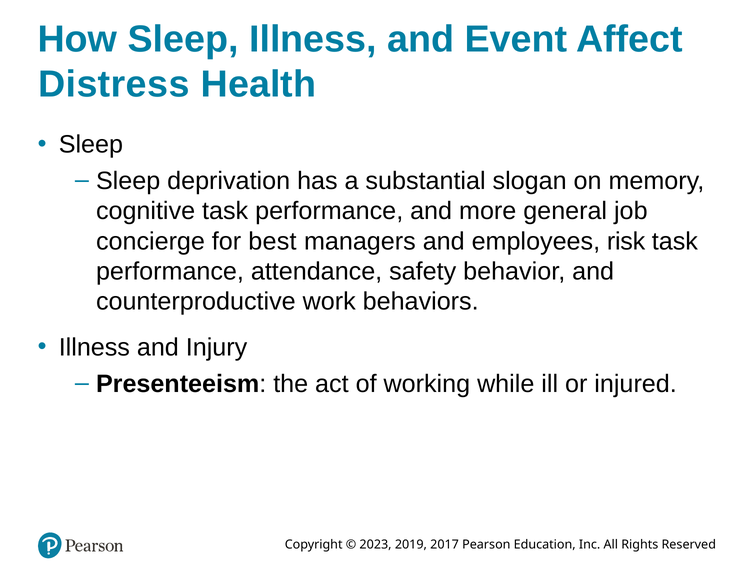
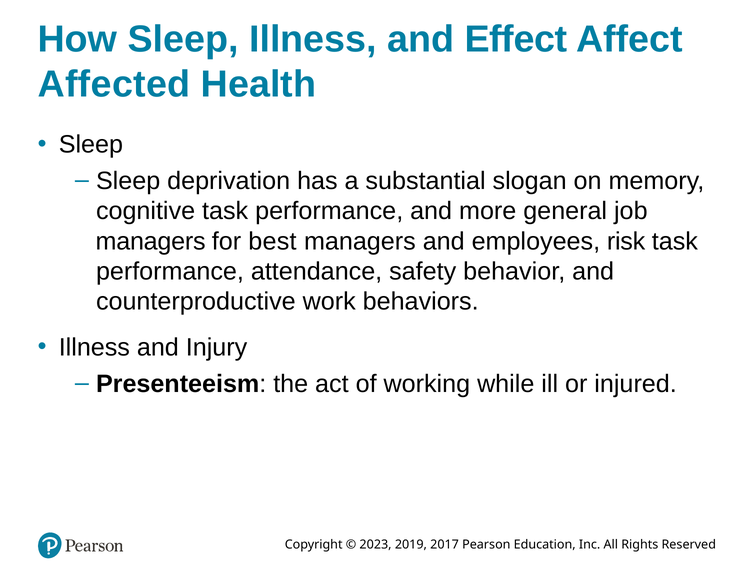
Event: Event -> Effect (516, 39)
Distress: Distress -> Affected (114, 84)
concierge: concierge -> managers (151, 242)
